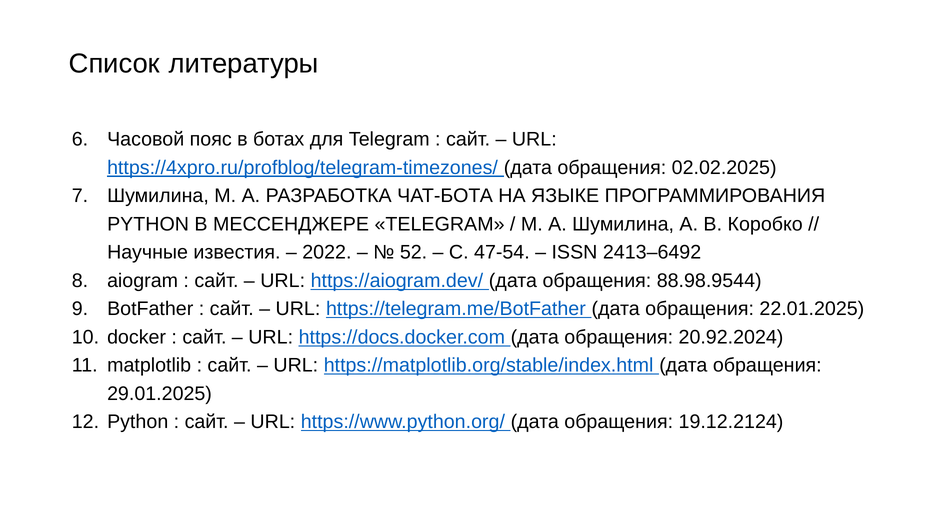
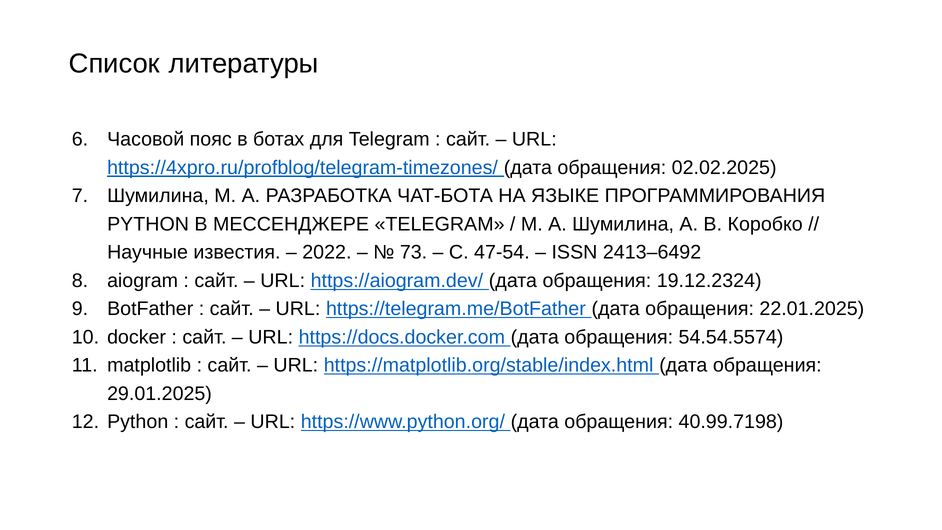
52: 52 -> 73 (413, 252)
88.98.9544: 88.98.9544 -> 19.12.2324 (709, 281)
20.92.2024: 20.92.2024 -> 54.54.5574 (731, 337)
19.12.2124: 19.12.2124 -> 40.99.7198 (731, 422)
